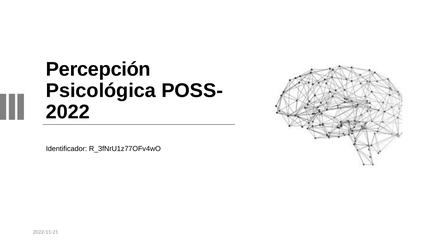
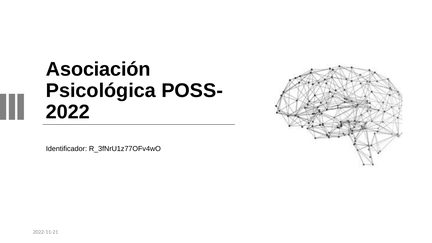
Percepción: Percepción -> Asociación (98, 69)
